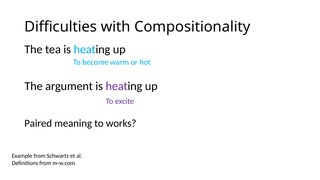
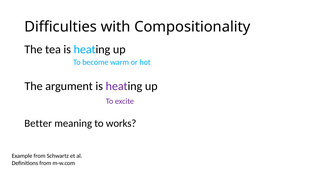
Paired: Paired -> Better (38, 123)
